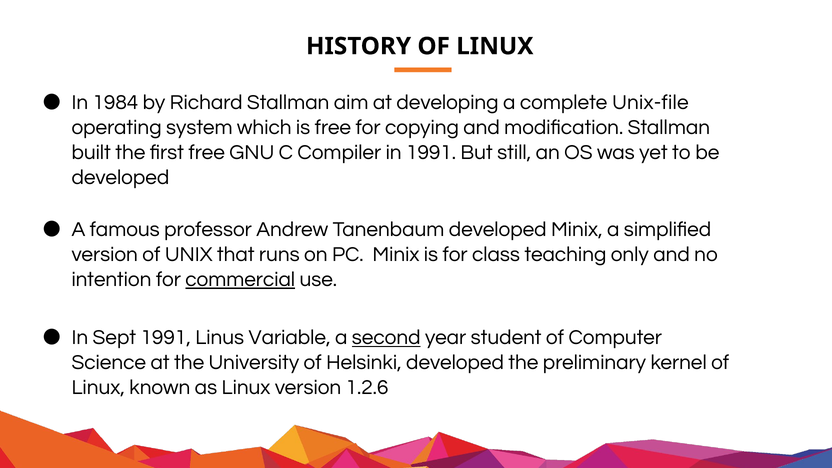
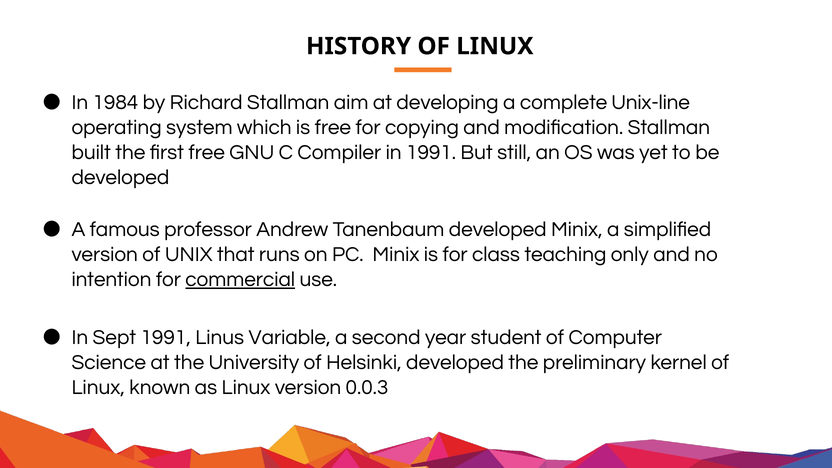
Unix-file: Unix-file -> Unix-line (651, 102)
second underline: present -> none (386, 337)
1.2.6: 1.2.6 -> 0.0.3 (367, 387)
